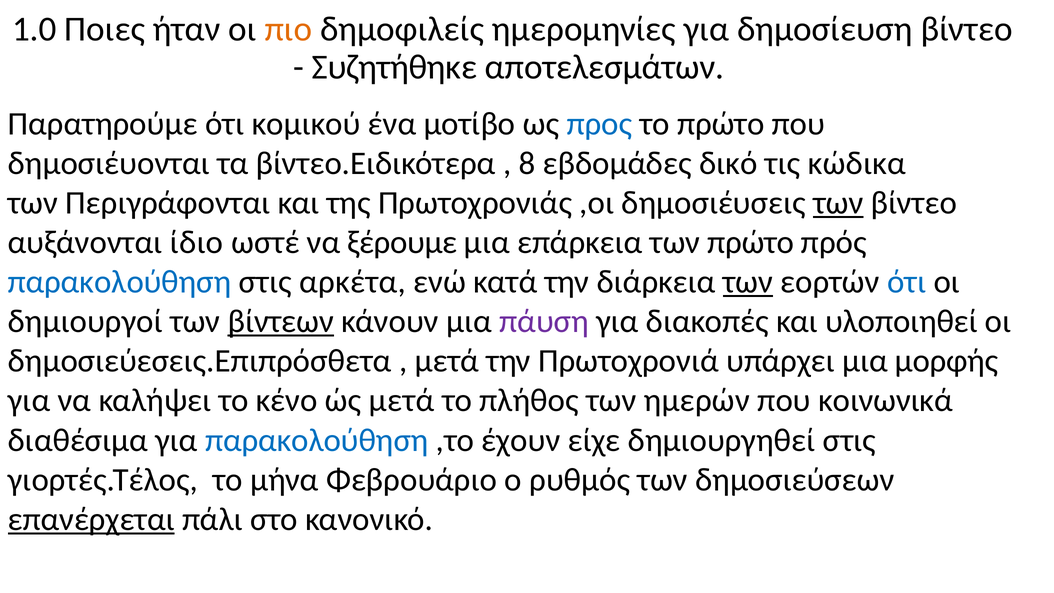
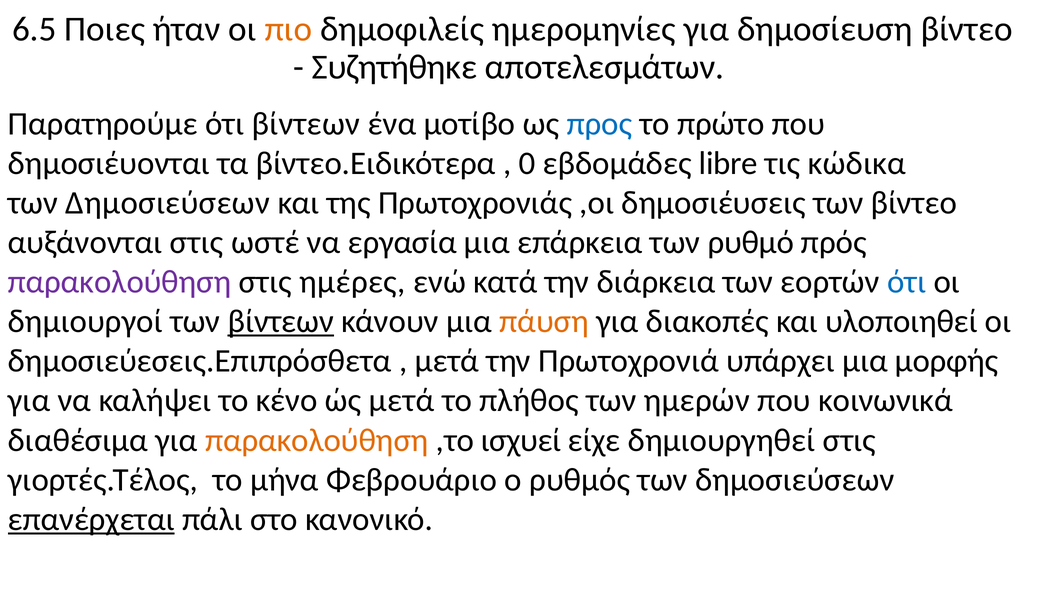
1.0: 1.0 -> 6.5 (34, 29)
ότι κομικού: κομικού -> βίντεων (306, 124)
8: 8 -> 0 (527, 163)
δικό: δικό -> libre (728, 163)
Περιγράφονται: Περιγράφονται -> Δημοσιεύσεων (168, 203)
των underline: present -> none (838, 203)
αυξάνονται ίδιο: ίδιο -> στις (197, 242)
ξέρουμε: ξέρουμε -> εργασία (402, 242)
των πρώτο: πρώτο -> ρυθμό (751, 242)
παρακολούθηση colour: blue -> purple (120, 282)
αρκέτα: αρκέτα -> ημέρες (352, 282)
των underline: present -> none (748, 282)
πάυση colour: purple -> orange (544, 321)
παρακολούθηση colour: blue -> orange (317, 440)
έχουν: έχουν -> ισχυεί (521, 440)
